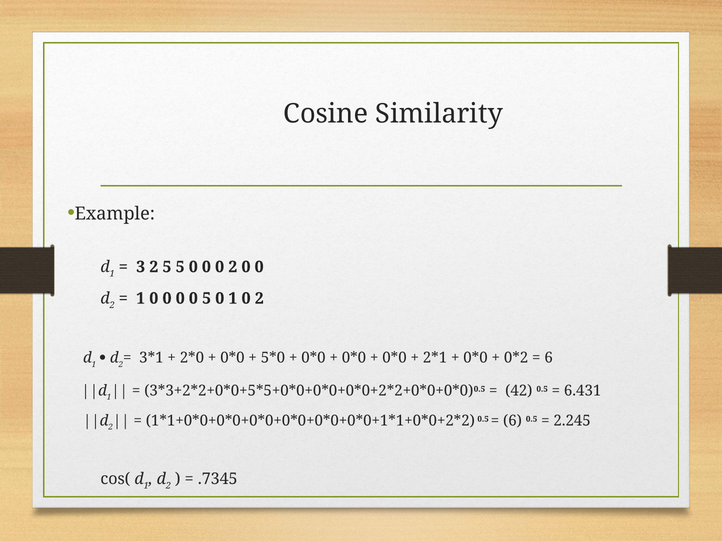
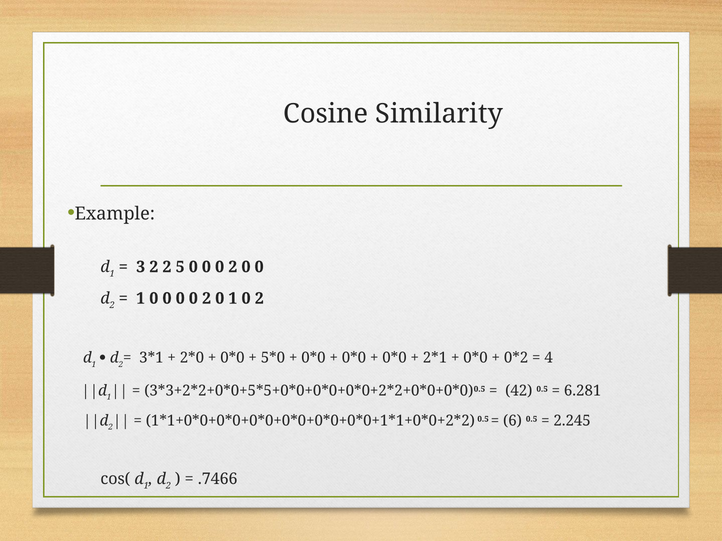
2 5: 5 -> 2 (167, 267)
5: 5 -> 2 (207, 299)
6: 6 -> 4 (549, 358)
6.431: 6.431 -> 6.281 (583, 391)
.7345: .7345 -> .7466 (218, 480)
